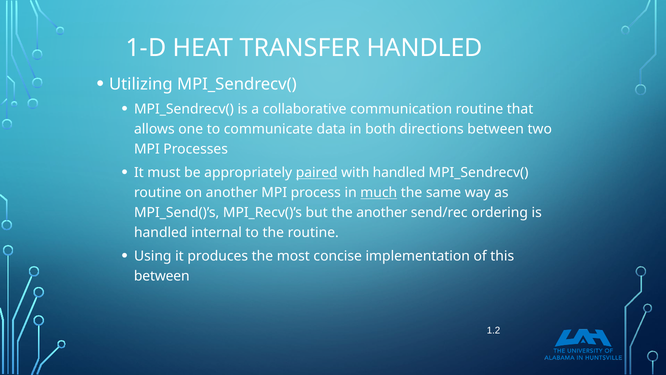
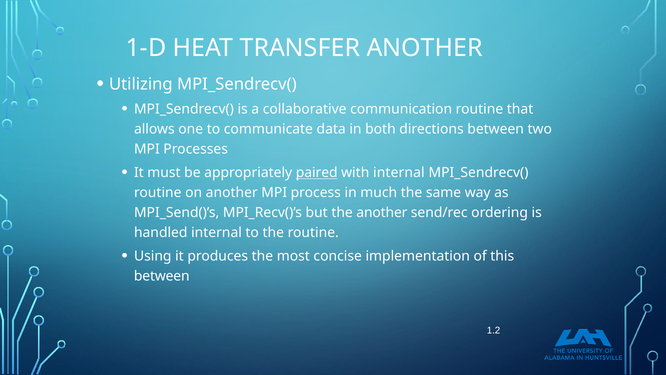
TRANSFER HANDLED: HANDLED -> ANOTHER (425, 48)
with handled: handled -> internal (399, 173)
much underline: present -> none (379, 193)
